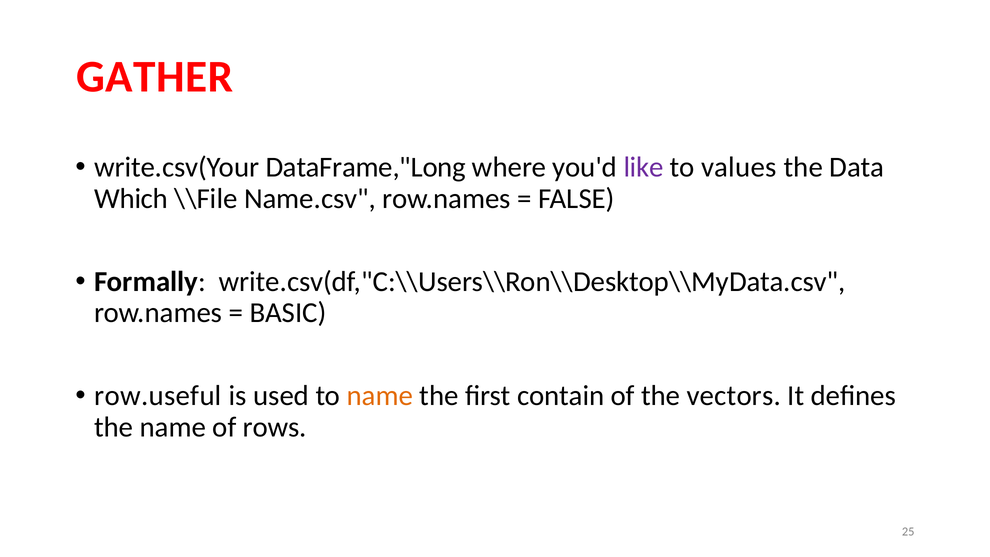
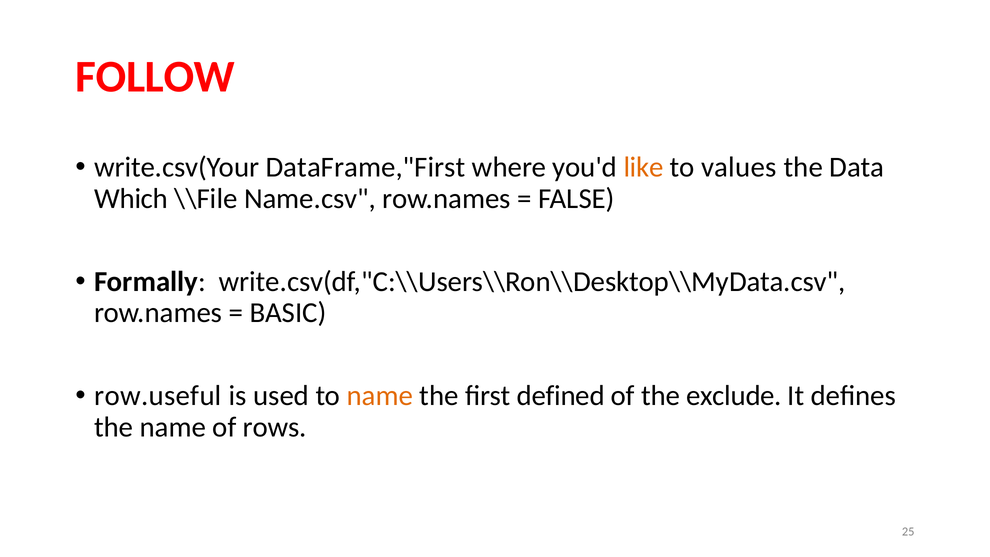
GATHER: GATHER -> FOLLOW (155, 77)
DataFrame,"Long: DataFrame,"Long -> DataFrame,"First (366, 167)
like colour: purple -> orange (644, 167)
contain: contain -> defined (561, 396)
vectors: vectors -> exclude (734, 396)
